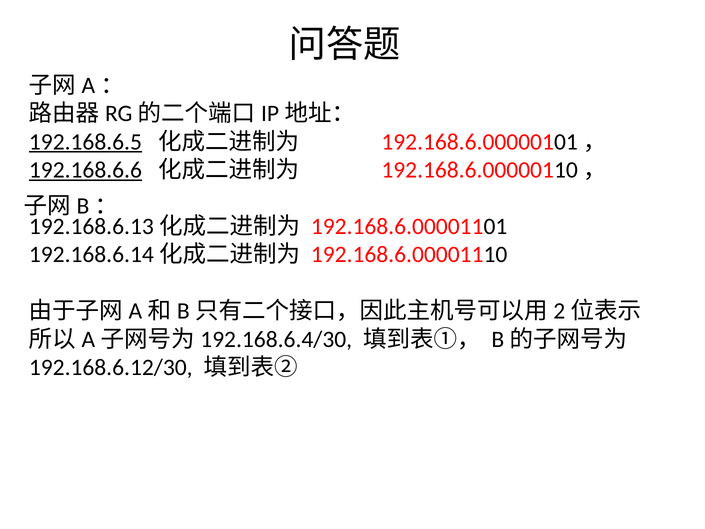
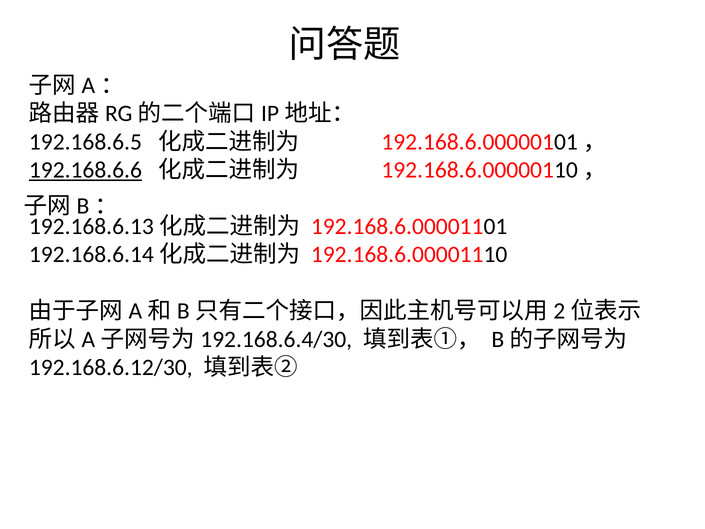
192.168.6.5 underline: present -> none (85, 142)
